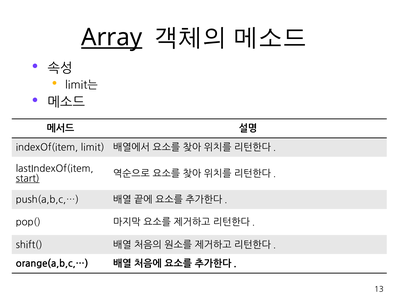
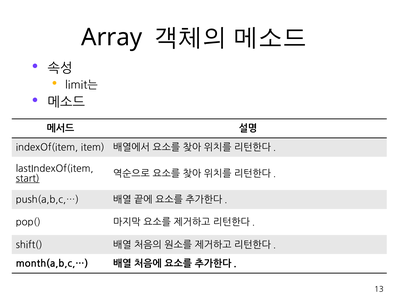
Array underline: present -> none (112, 37)
limit: limit -> item (93, 147)
orange(a,b,c,…: orange(a,b,c,… -> month(a,b,c,… (52, 263)
